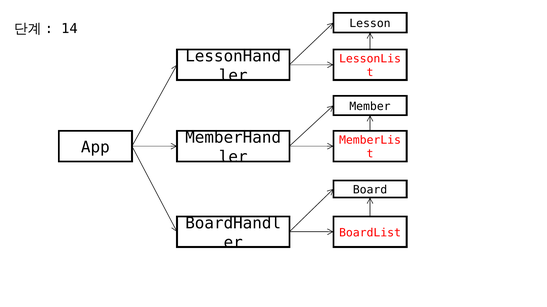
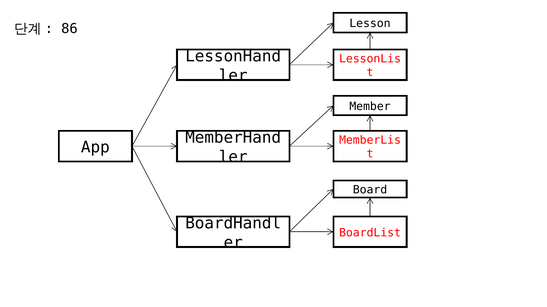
14: 14 -> 86 (69, 29)
